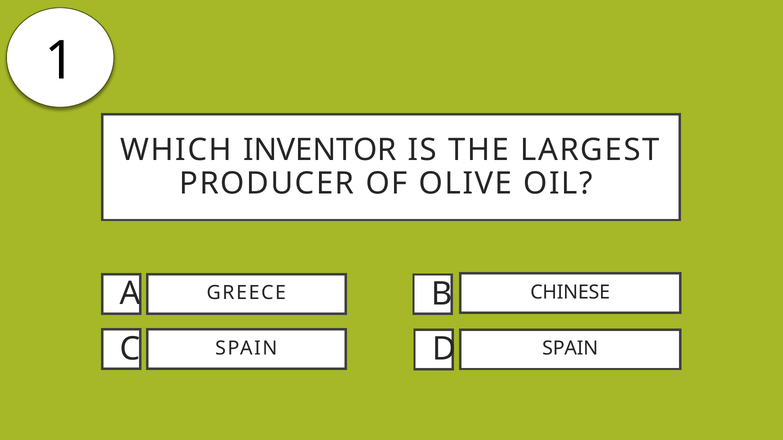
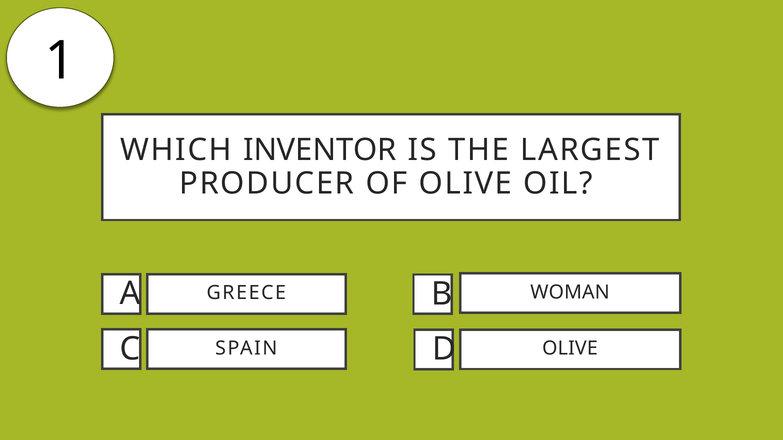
CHINESE: CHINESE -> WOMAN (570, 293)
SPAIN SPAIN: SPAIN -> OLIVE (570, 349)
